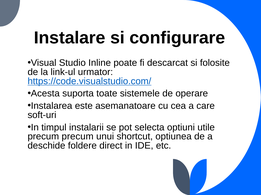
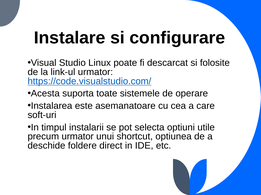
Inline: Inline -> Linux (100, 63)
precum precum: precum -> urmator (78, 137)
